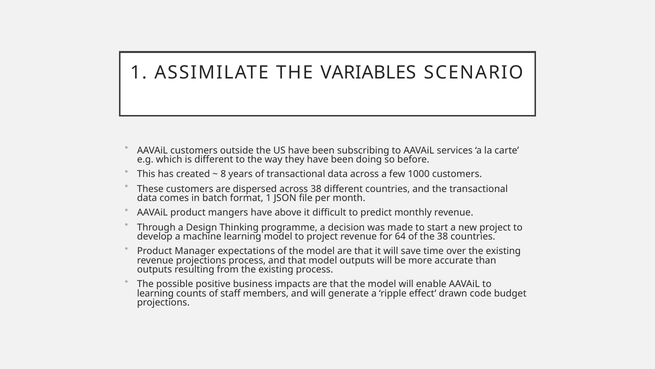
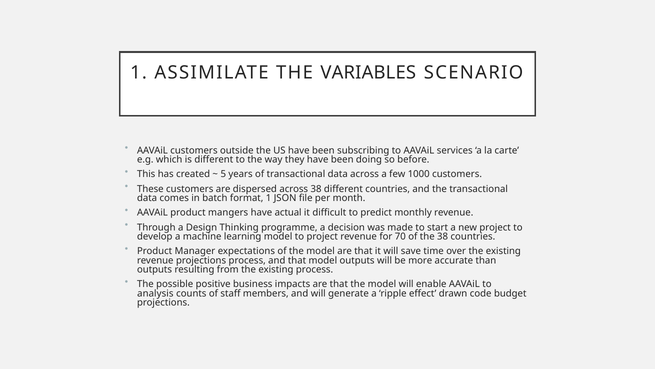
8: 8 -> 5 (223, 174)
above: above -> actual (288, 212)
64: 64 -> 70 (400, 236)
learning: learning -> analysis (155, 293)
